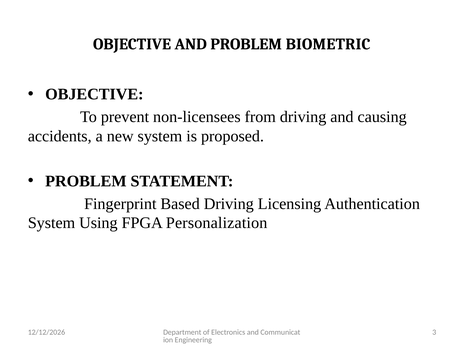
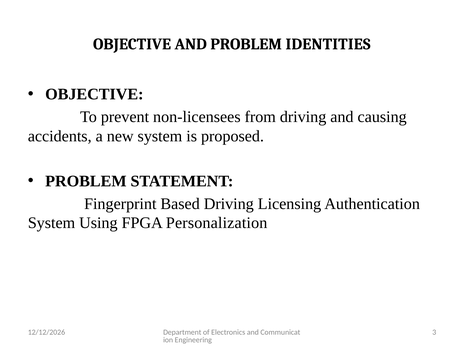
BIOMETRIC: BIOMETRIC -> IDENTITIES (328, 44)
